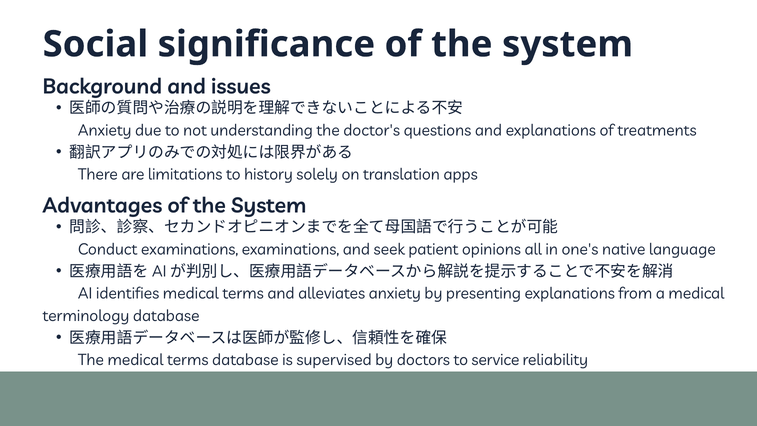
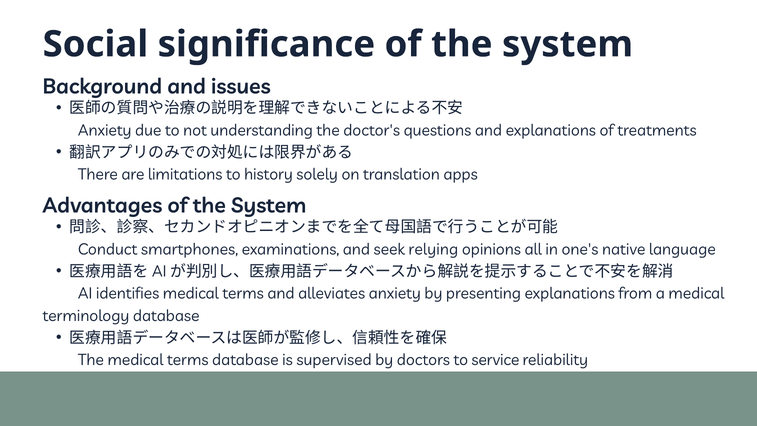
Conduct examinations: examinations -> smartphones (190, 249)
patient: patient -> relying (433, 249)
